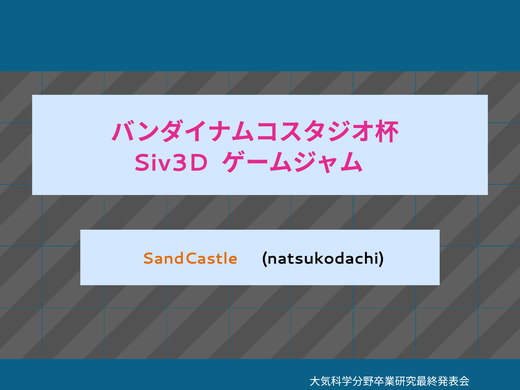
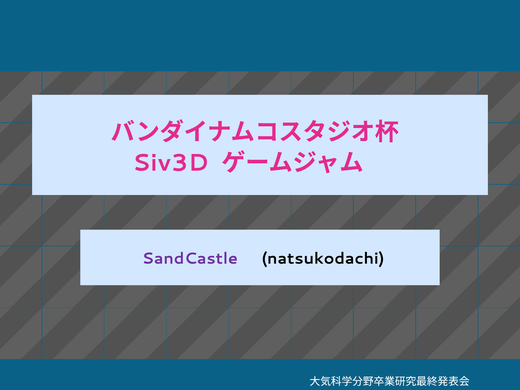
SandCastle colour: orange -> purple (190, 259)
